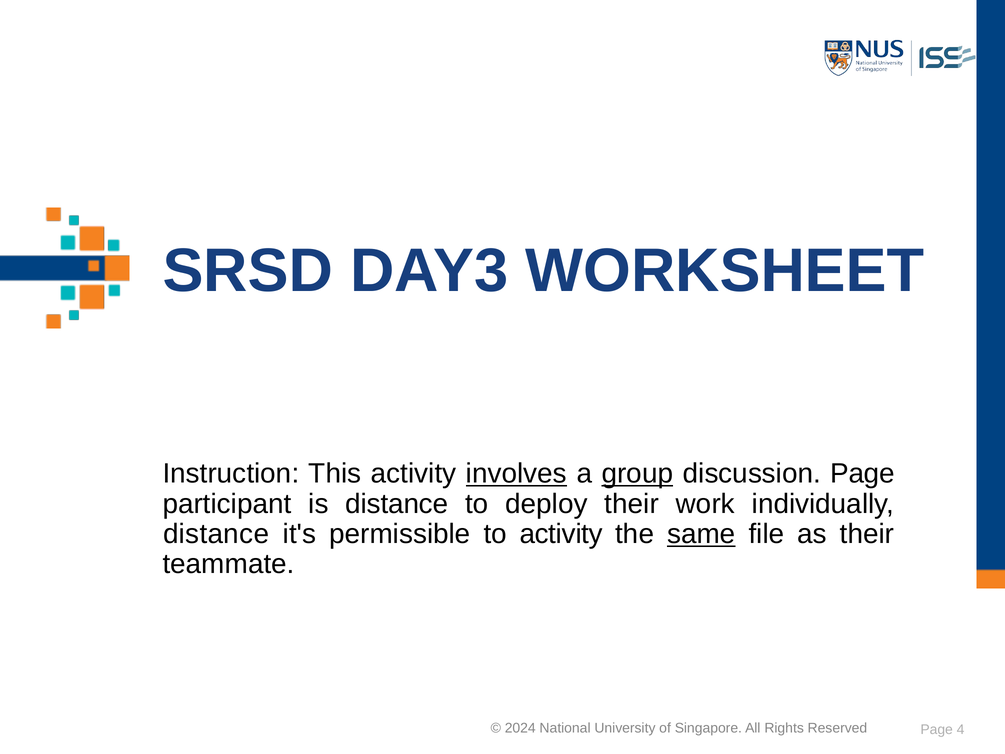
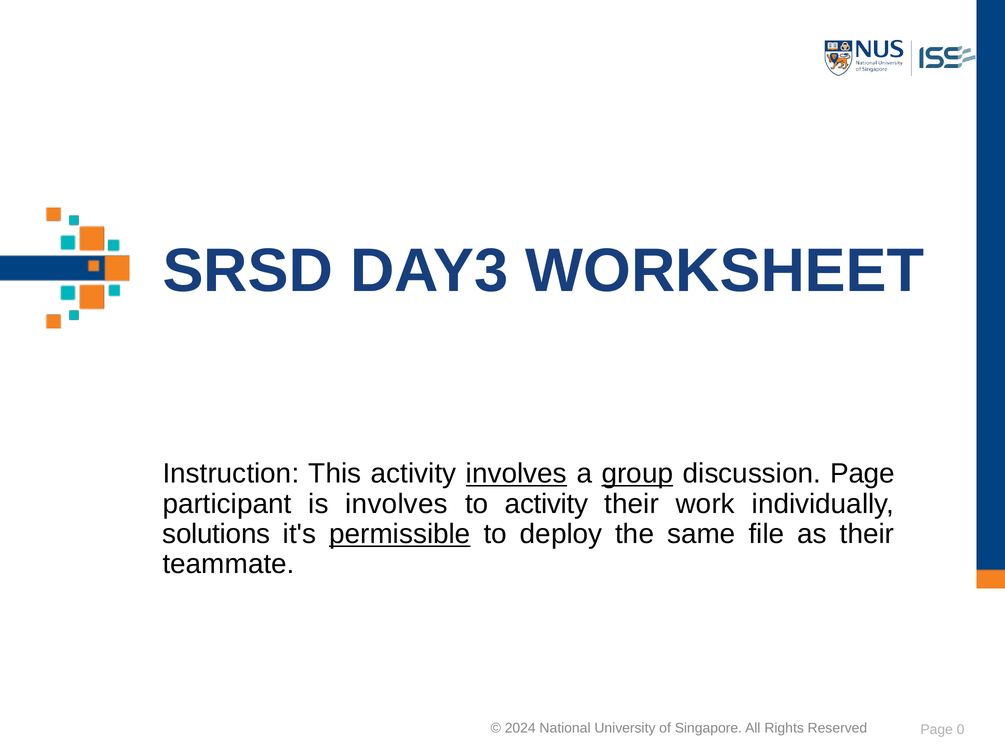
is distance: distance -> involves (397, 504)
to deploy: deploy -> activity (547, 504)
distance: distance -> solutions (216, 534)
permissible underline: none -> present (400, 534)
to activity: activity -> deploy (561, 534)
same underline: present -> none (701, 534)
4: 4 -> 0 (961, 729)
